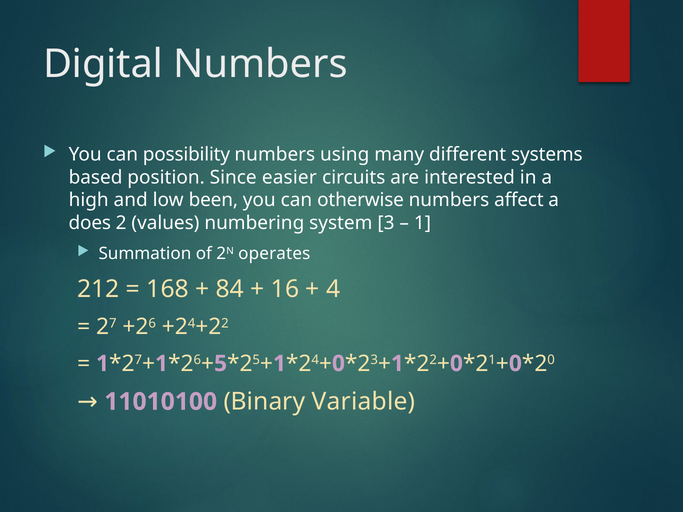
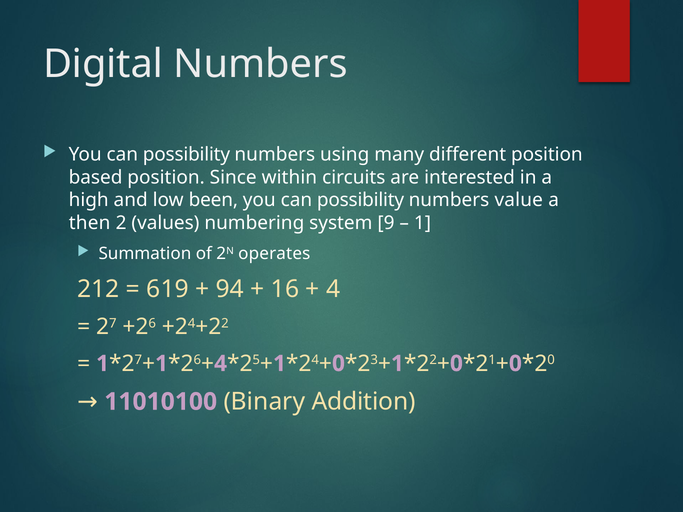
different systems: systems -> position (547, 155)
easier: easier -> within (289, 177)
otherwise: otherwise -> possibility (361, 200)
affect: affect -> value (519, 200)
does: does -> then (90, 223)
3: 3 -> 9 (386, 223)
168: 168 -> 619 (168, 289)
84: 84 -> 94 (230, 289)
5: 5 -> 4 (221, 364)
Variable: Variable -> Addition (364, 402)
